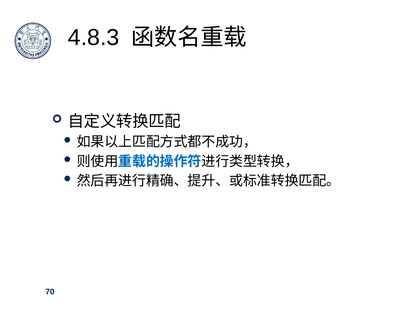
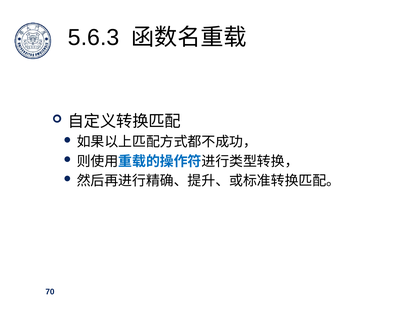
4.8.3: 4.8.3 -> 5.6.3 (94, 38)
